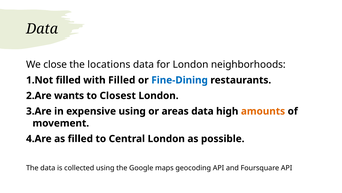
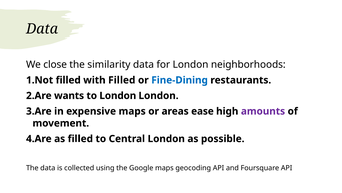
locations: locations -> similarity (109, 64)
to Closest: Closest -> London (118, 95)
expensive using: using -> maps (132, 111)
areas data: data -> ease (202, 111)
amounts colour: orange -> purple (263, 111)
